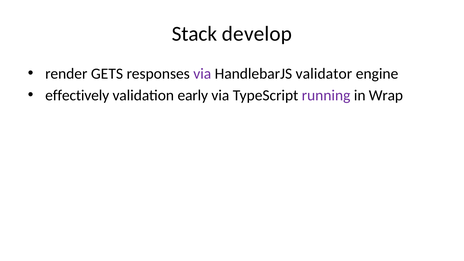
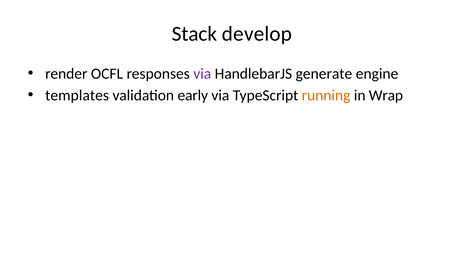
GETS: GETS -> OCFL (107, 74)
validator: validator -> generate (324, 74)
effectively: effectively -> templates (77, 95)
running colour: purple -> orange (326, 95)
